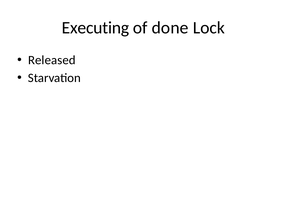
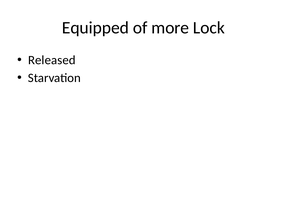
Executing: Executing -> Equipped (95, 28)
done: done -> more (170, 28)
